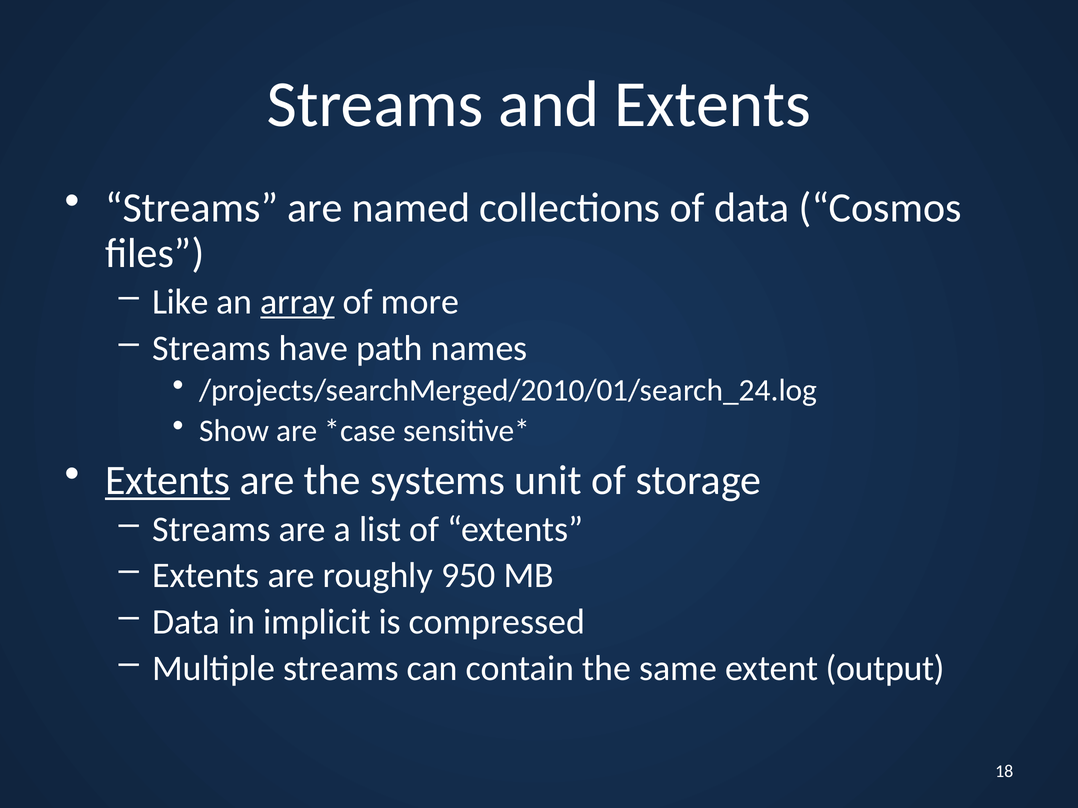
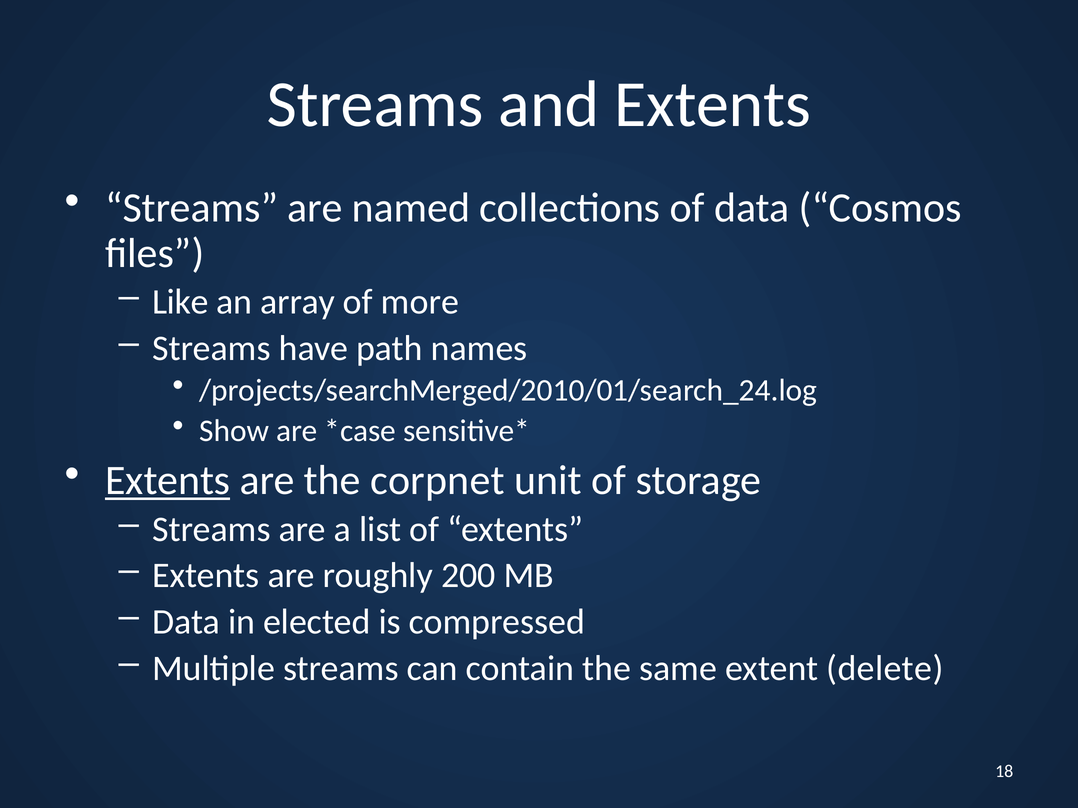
array underline: present -> none (298, 302)
systems: systems -> corpnet (437, 481)
950: 950 -> 200 (468, 576)
implicit: implicit -> elected (317, 622)
output: output -> delete (885, 669)
